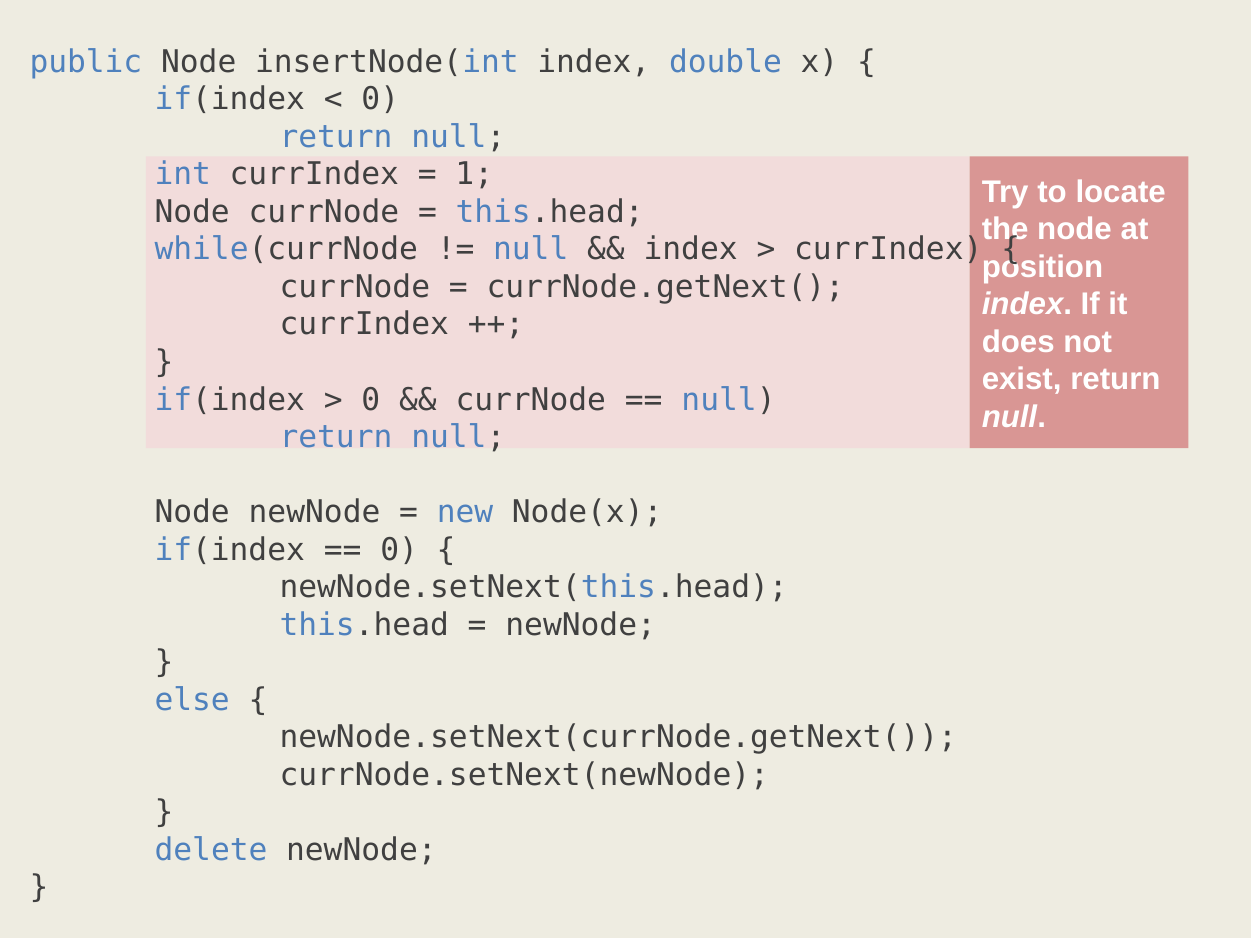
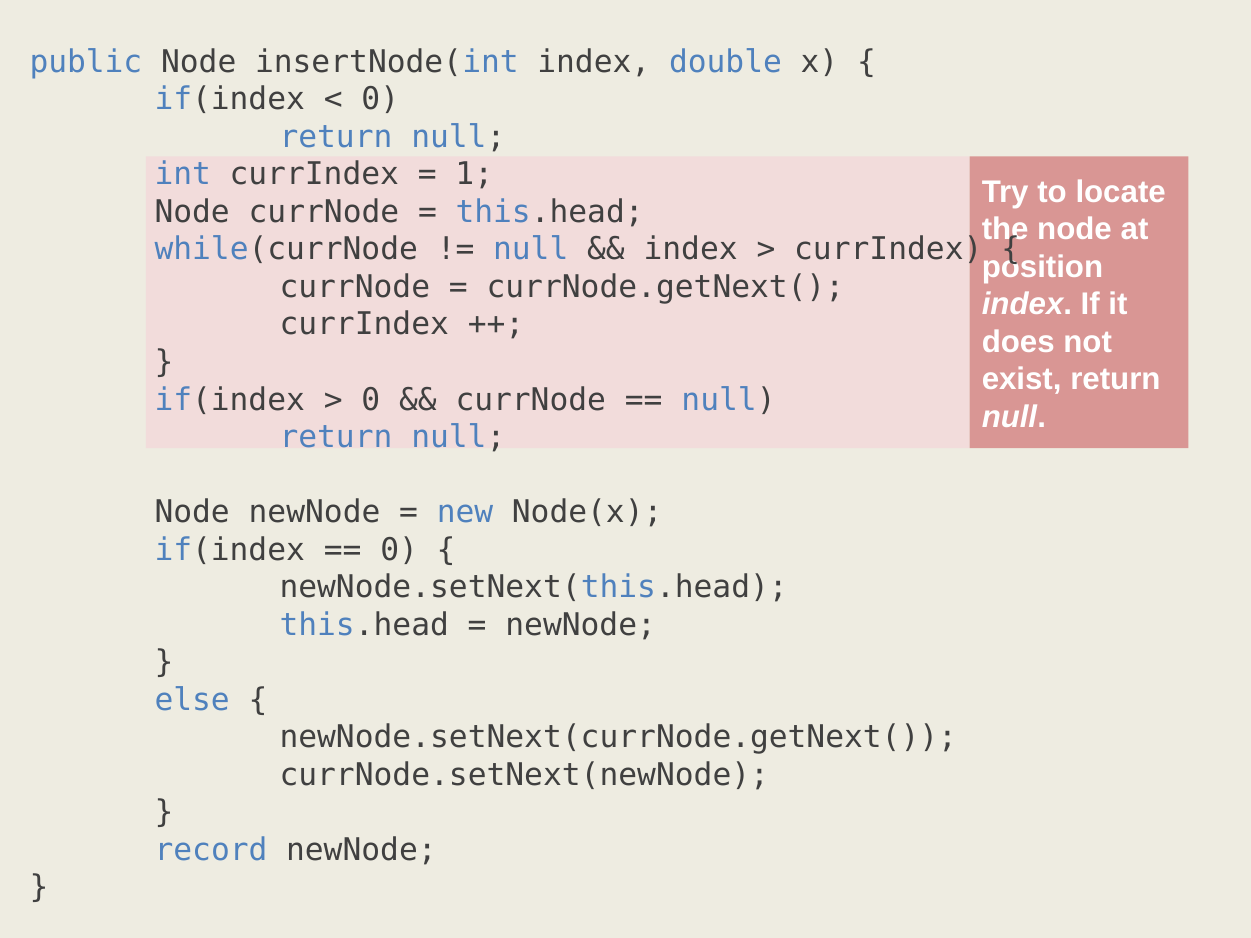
delete: delete -> record (211, 850)
